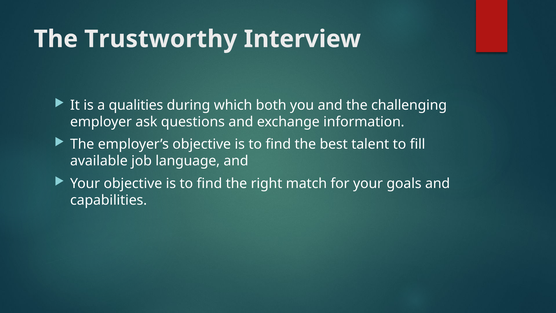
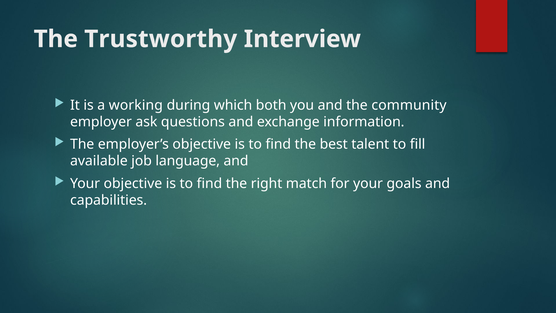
qualities: qualities -> working (136, 105)
challenging: challenging -> community (409, 105)
